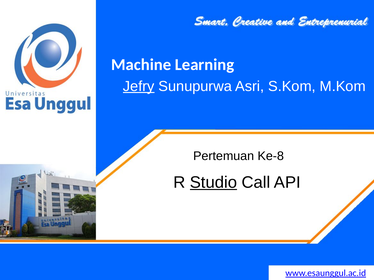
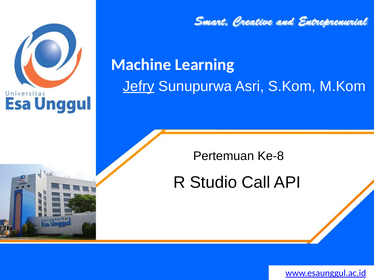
Studio underline: present -> none (213, 183)
